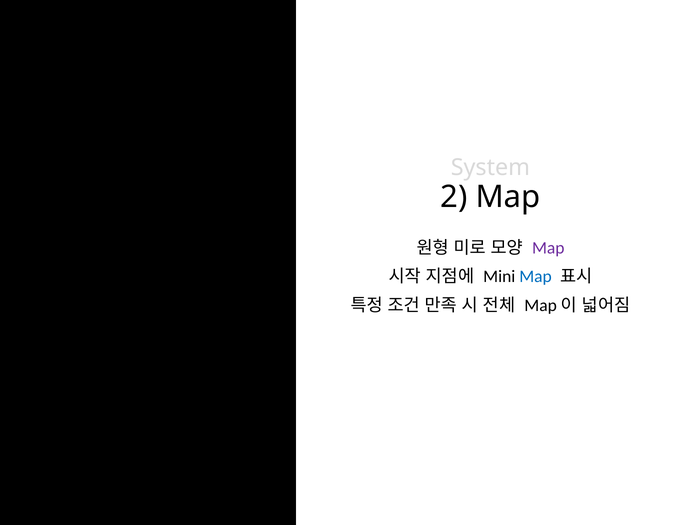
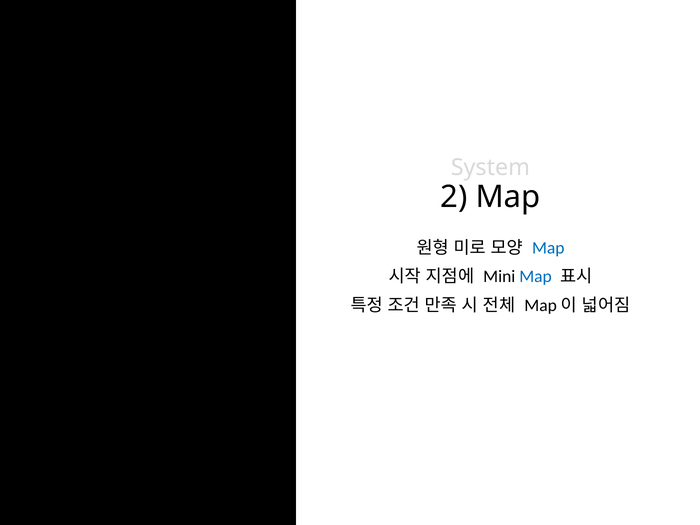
Map colour: purple -> blue (548, 248)
